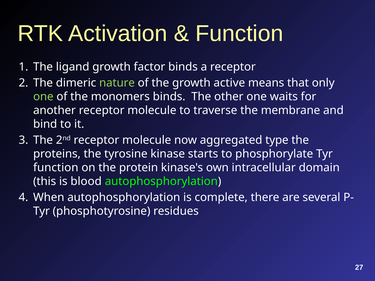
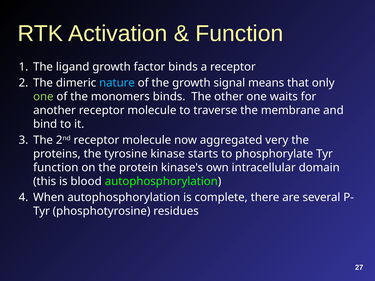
nature colour: light green -> light blue (117, 83)
active: active -> signal (229, 83)
type: type -> very (277, 140)
